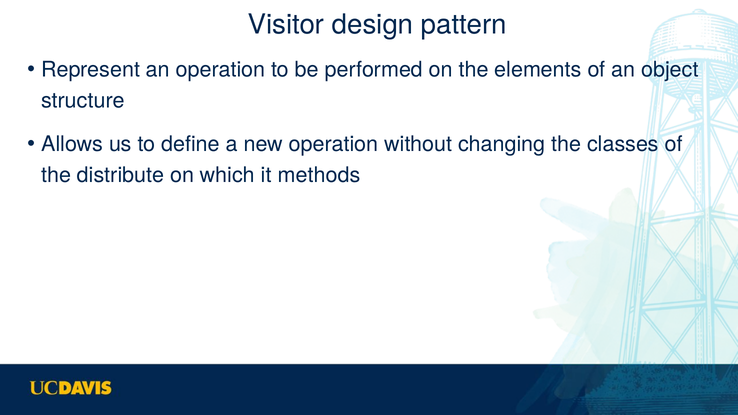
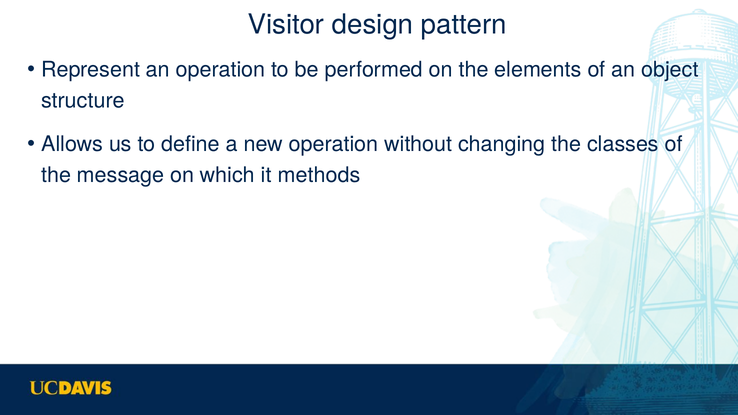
distribute: distribute -> message (121, 175)
